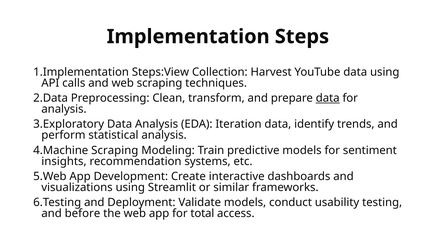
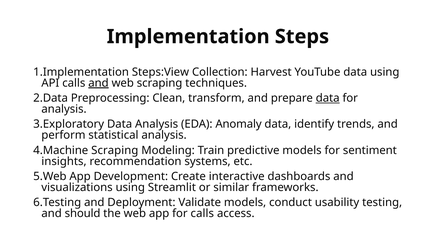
and underline: none -> present (98, 83)
Iteration: Iteration -> Anomaly (239, 124)
before: before -> should (83, 214)
for total: total -> calls (202, 214)
